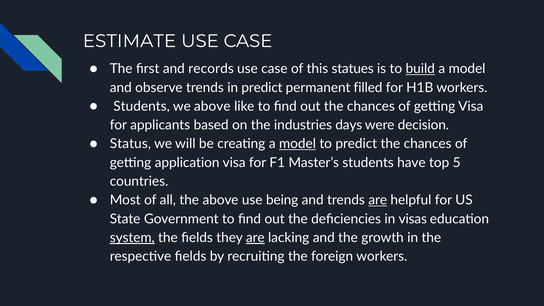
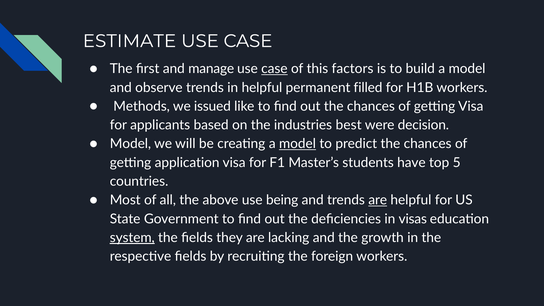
records: records -> manage (211, 69)
case underline: none -> present (274, 69)
statues: statues -> factors (353, 69)
build underline: present -> none (420, 69)
in predict: predict -> helpful (262, 88)
Students: Students -> Methods (142, 106)
we above: above -> issued (212, 106)
days: days -> best (349, 125)
Status: Status -> Model (130, 144)
are underline: present -> none (255, 238)
